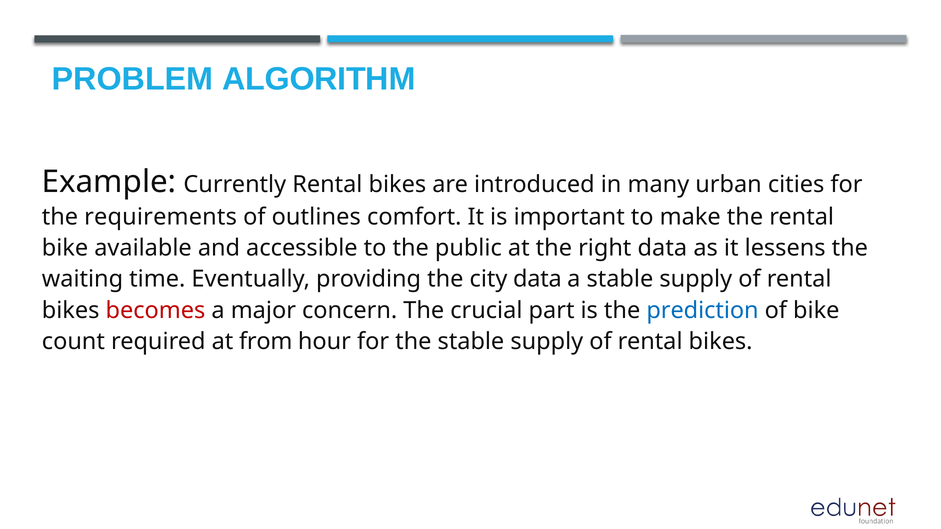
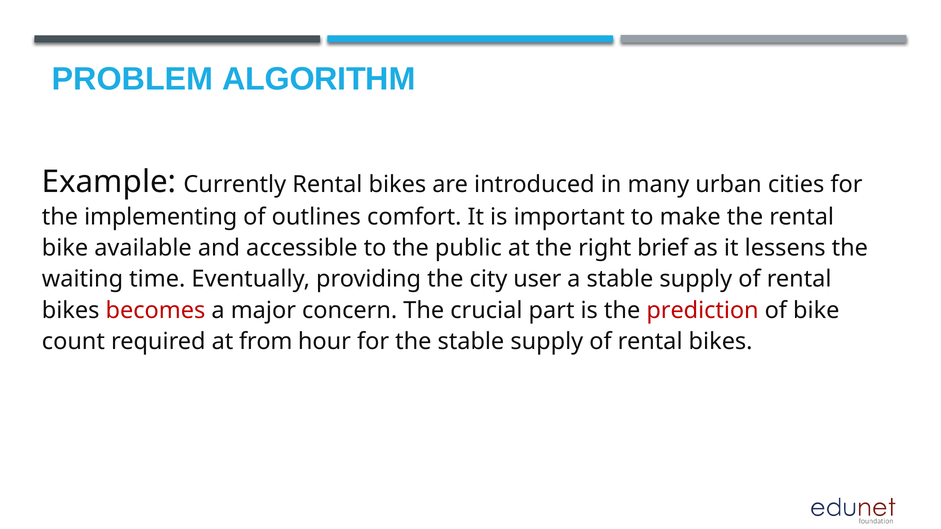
requirements: requirements -> implementing (161, 217)
right data: data -> brief (663, 248)
city data: data -> user (537, 279)
prediction colour: blue -> red (703, 310)
